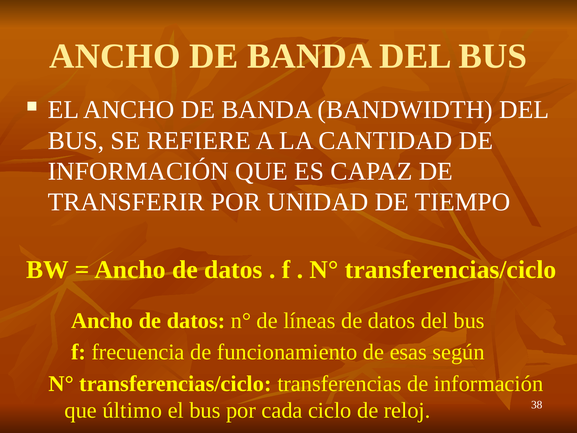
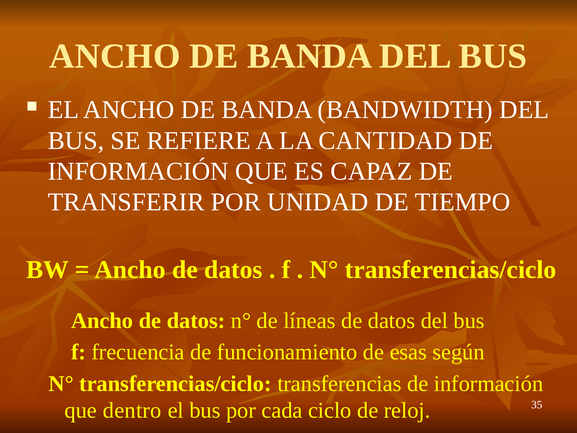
último: último -> dentro (132, 410)
38: 38 -> 35 (537, 405)
